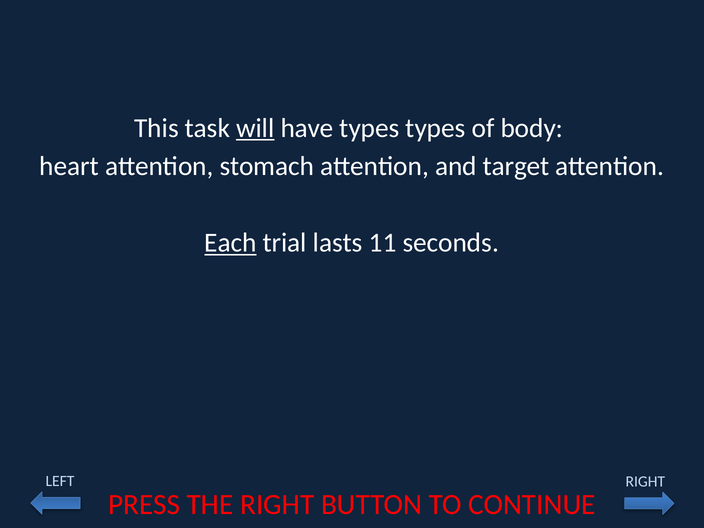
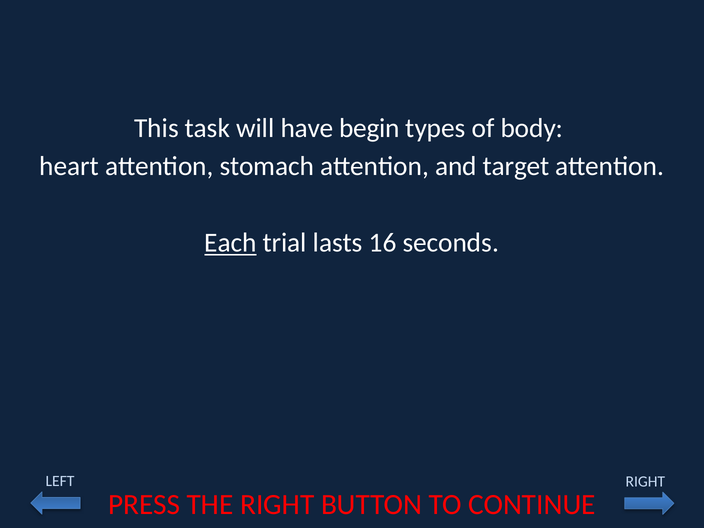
will underline: present -> none (255, 128)
have types: types -> begin (370, 128)
11: 11 -> 16 (383, 243)
